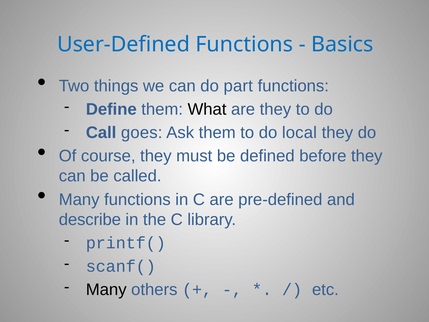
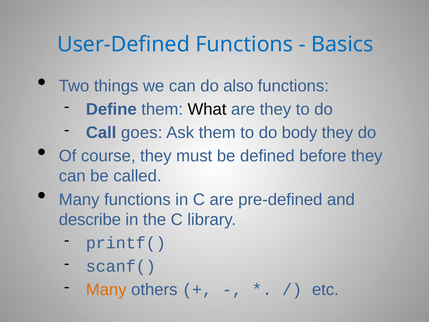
part: part -> also (238, 86)
local: local -> body (300, 133)
Many colour: black -> orange (106, 290)
